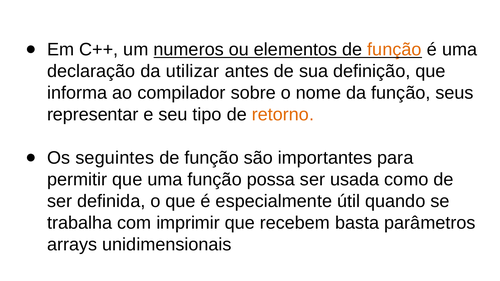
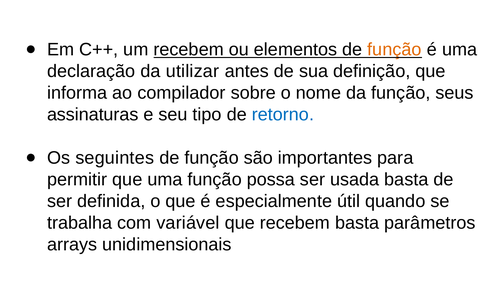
um numeros: numeros -> recebem (189, 50)
representar: representar -> assinaturas (93, 115)
retorno colour: orange -> blue (283, 115)
usada como: como -> basta (406, 180)
imprimir: imprimir -> variável (188, 223)
